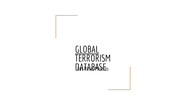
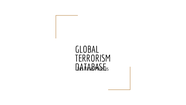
GLOBAL underline: present -> none (87, 49)
